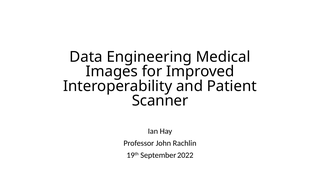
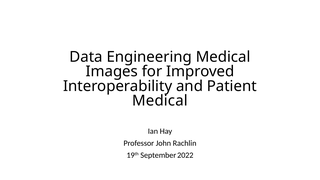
Scanner: Scanner -> Medical (160, 101)
